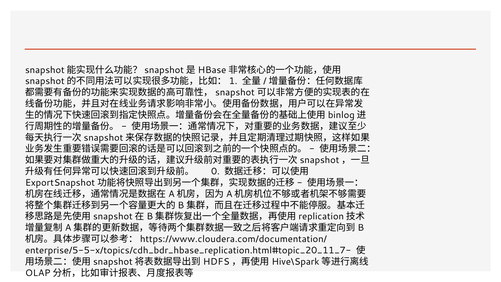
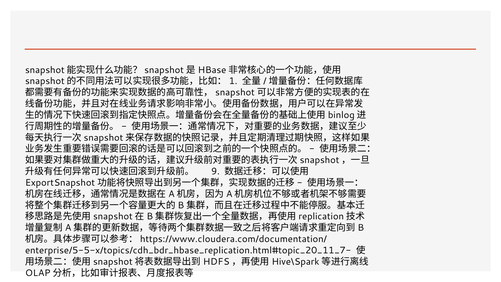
0: 0 -> 9 (215, 171)
